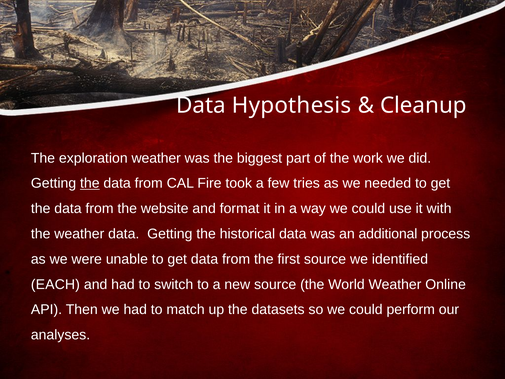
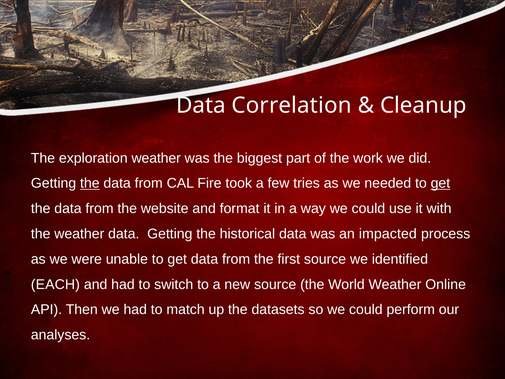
Hypothesis: Hypothesis -> Correlation (292, 105)
get underline: none -> present (440, 183)
additional: additional -> impacted (388, 234)
